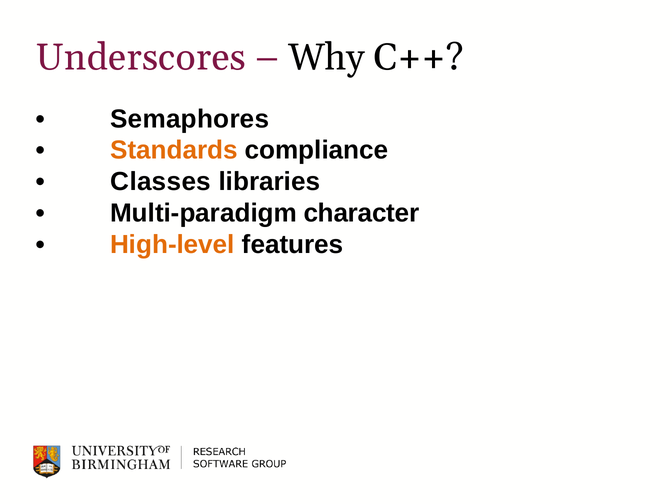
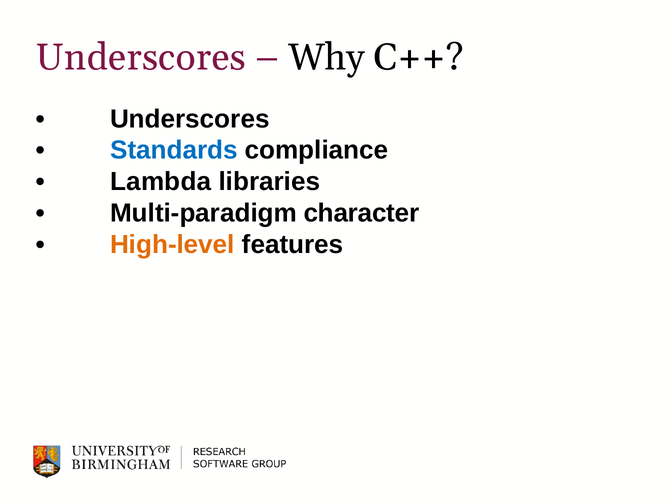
Semaphores: Semaphores -> Underscores (190, 119)
Standards colour: orange -> blue (174, 150)
Classes: Classes -> Lambda (161, 182)
